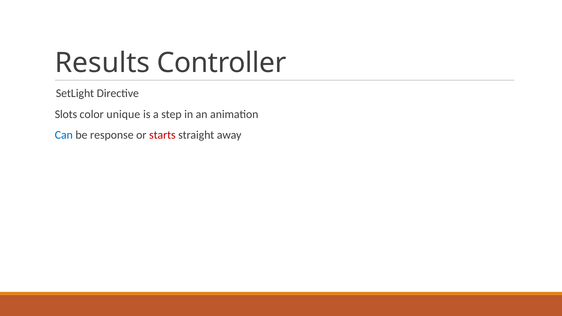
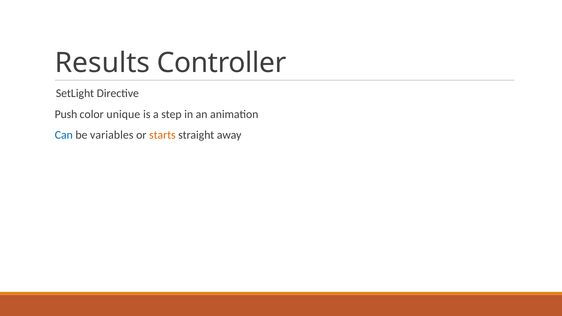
Slots: Slots -> Push (66, 114)
response: response -> variables (112, 135)
starts colour: red -> orange (162, 135)
